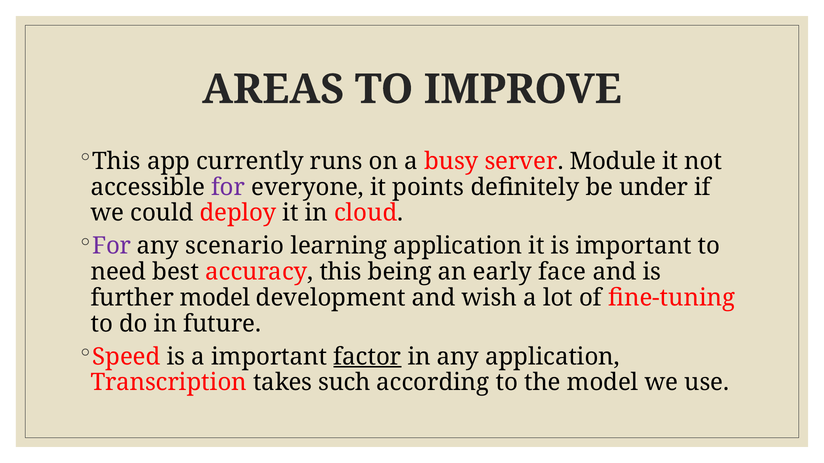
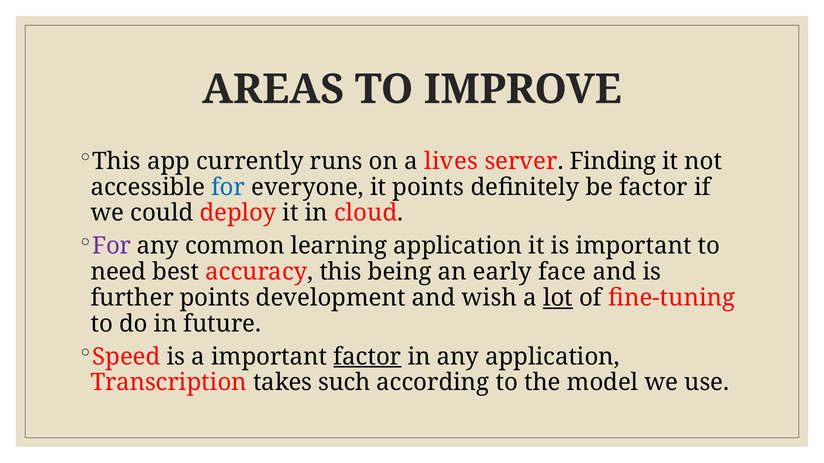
busy: busy -> lives (451, 161)
Module: Module -> Finding (613, 161)
for colour: purple -> blue (228, 187)
be under: under -> factor (654, 187)
scenario: scenario -> common (235, 246)
further model: model -> points (215, 298)
lot underline: none -> present (558, 298)
